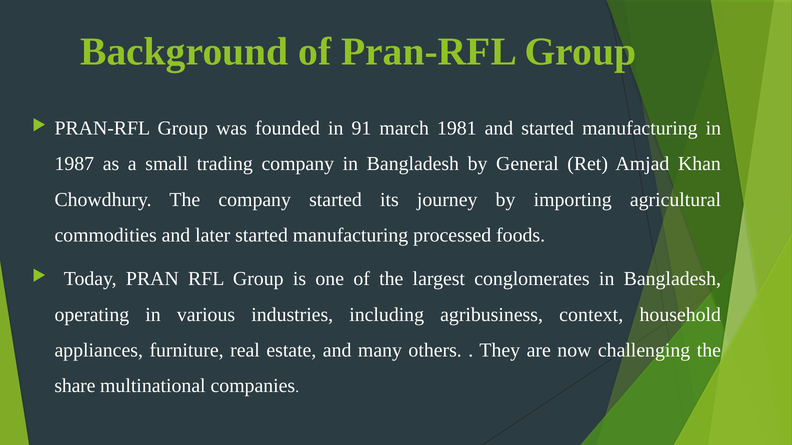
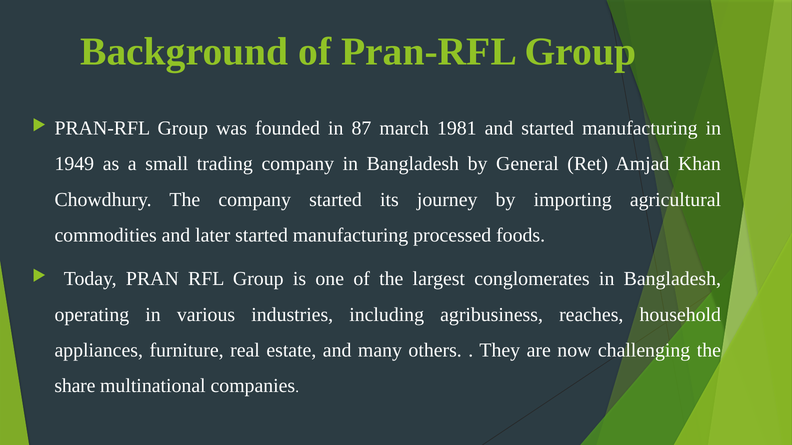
91: 91 -> 87 (361, 128)
1987: 1987 -> 1949 (74, 164)
context: context -> reaches (591, 315)
